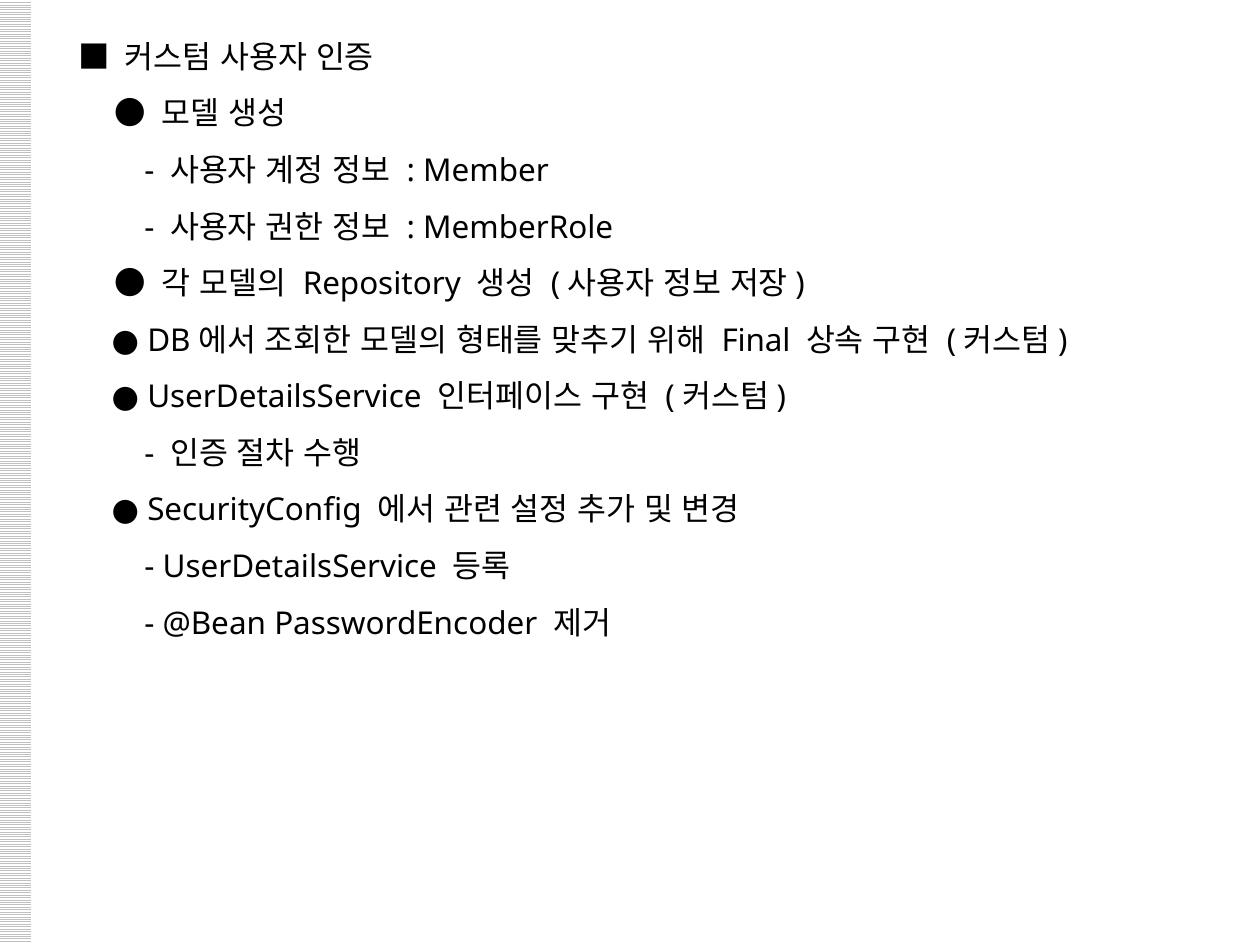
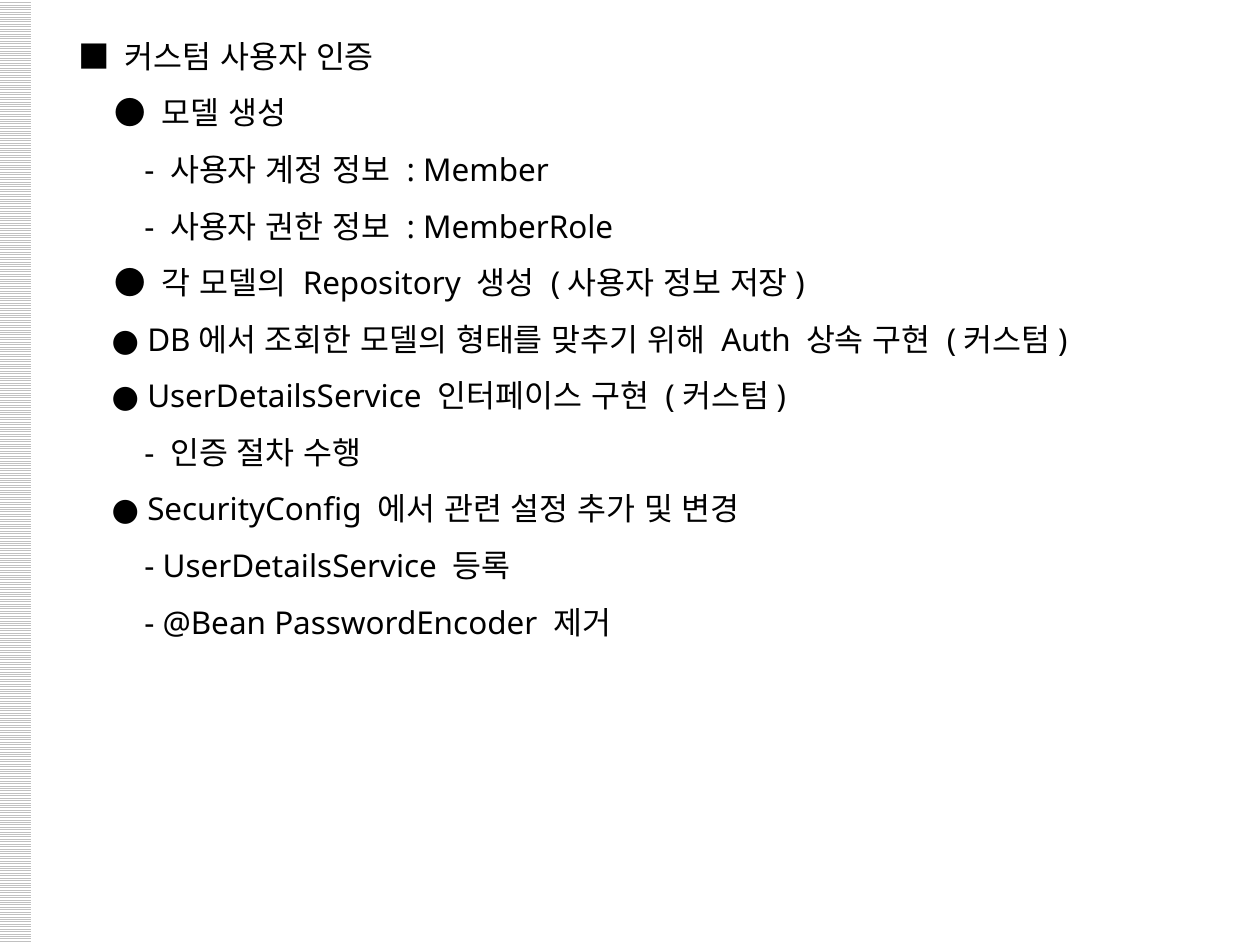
Final: Final -> Auth (756, 341)
